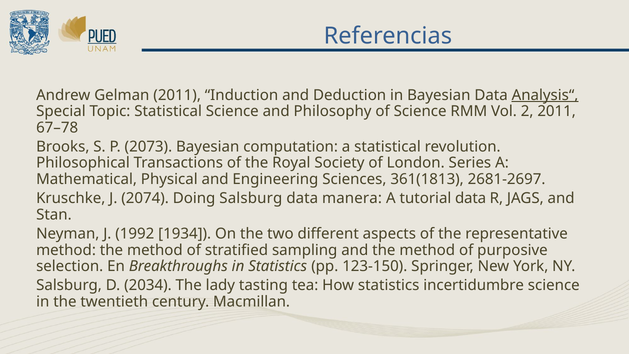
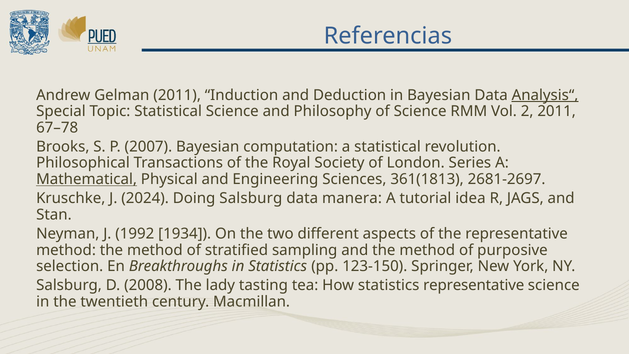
2073: 2073 -> 2007 (148, 147)
Mathematical underline: none -> present (87, 179)
2074: 2074 -> 2024 (145, 198)
tutorial data: data -> idea (470, 198)
2034: 2034 -> 2008 (148, 285)
statistics incertidumbre: incertidumbre -> representative (474, 285)
